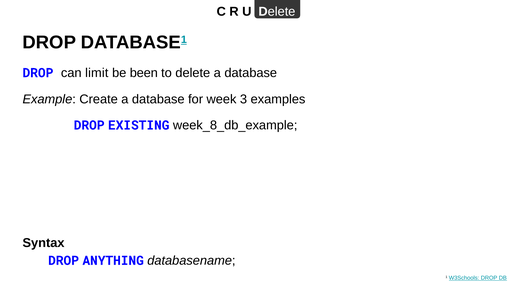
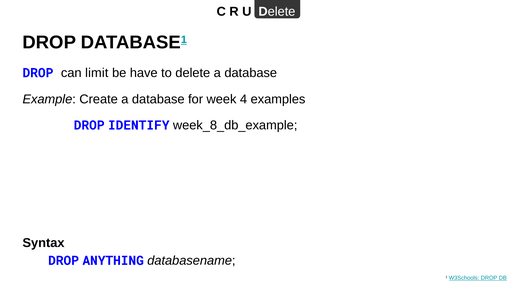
been: been -> have (144, 73)
3: 3 -> 4 (244, 99)
EXISTING: EXISTING -> IDENTIFY (139, 125)
